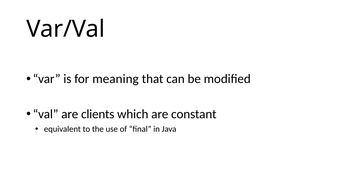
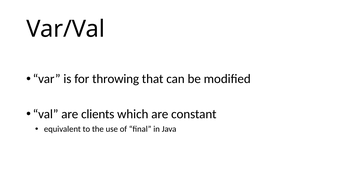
meaning: meaning -> throwing (116, 79)
